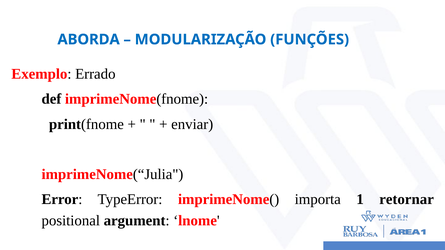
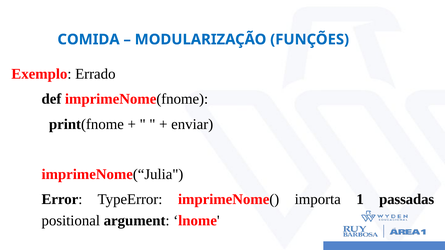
ABORDA: ABORDA -> COMIDA (89, 40)
retornar: retornar -> passadas (407, 199)
